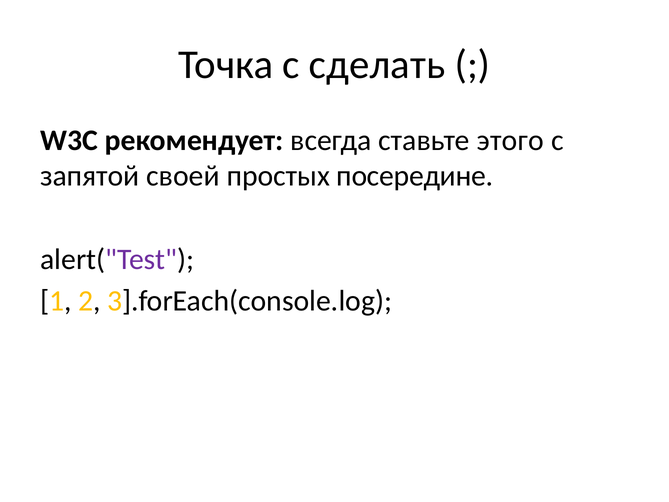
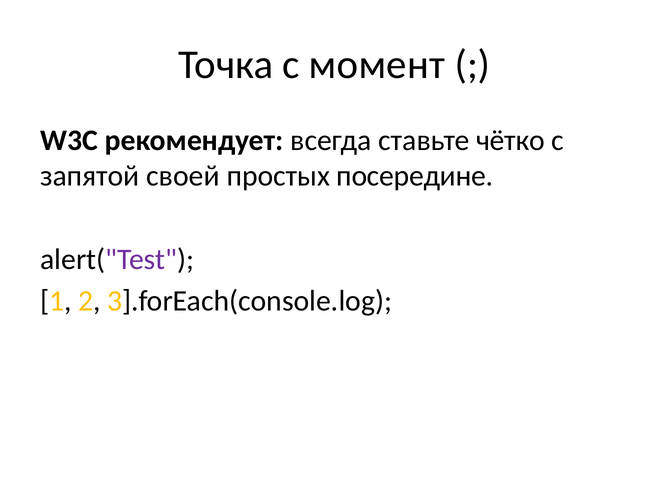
сделать: сделать -> момент (377, 65)
этого: этого -> чётко (511, 140)
